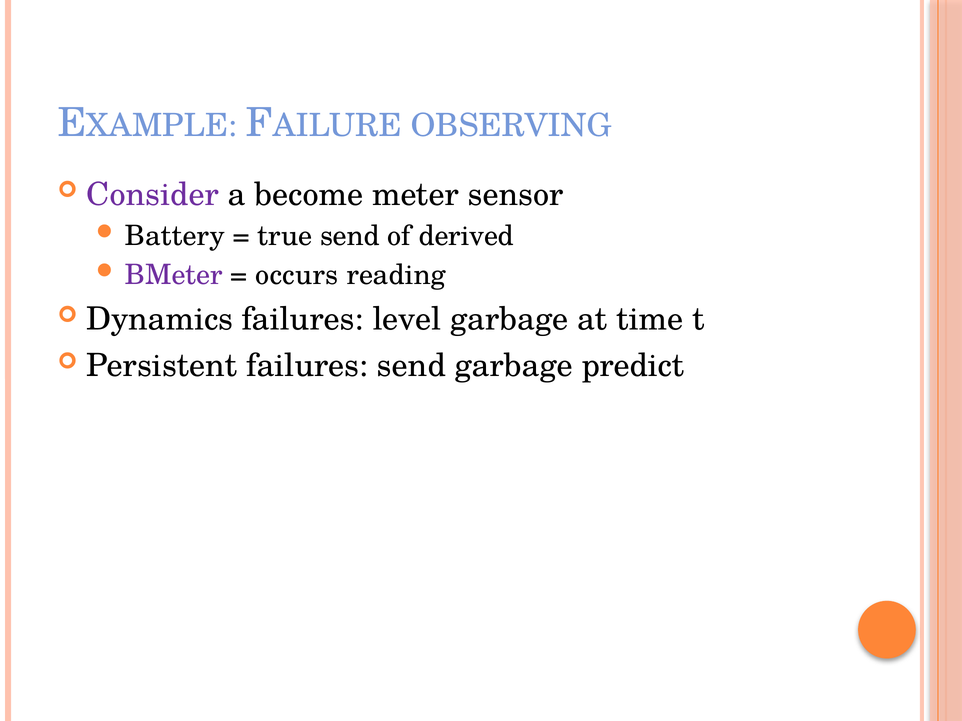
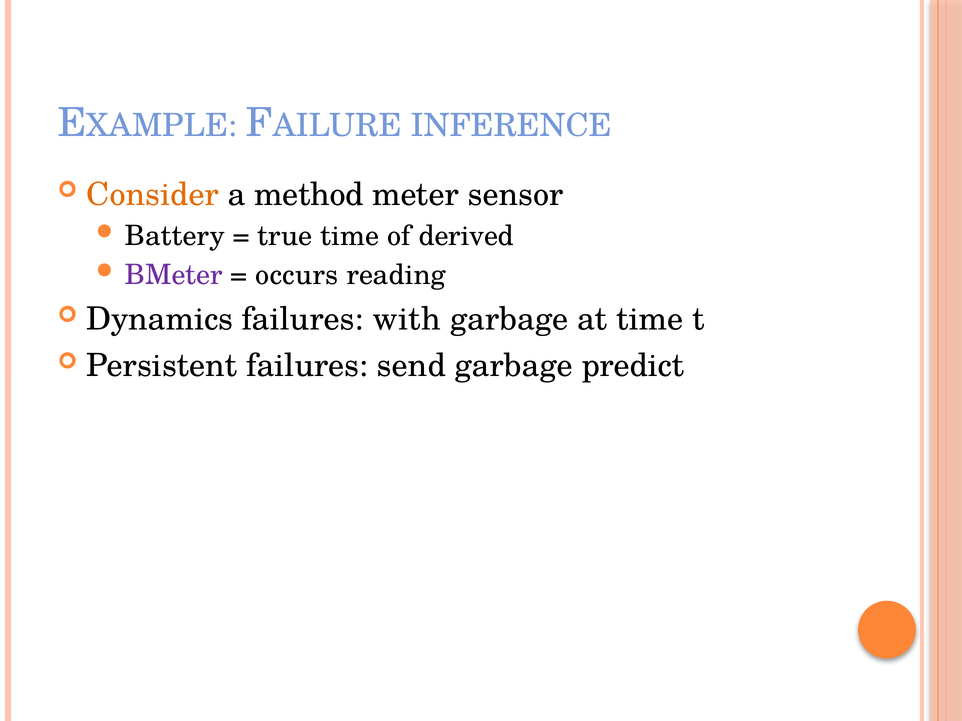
OBSERVING: OBSERVING -> INFERENCE (511, 126)
Consider colour: purple -> orange (153, 195)
become: become -> method (309, 195)
true send: send -> time (350, 236)
level: level -> with (407, 320)
